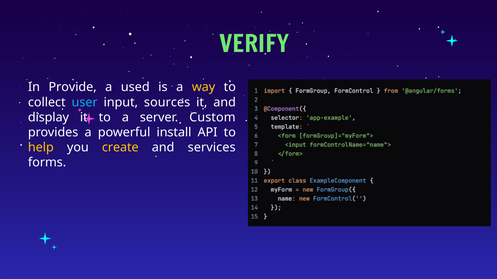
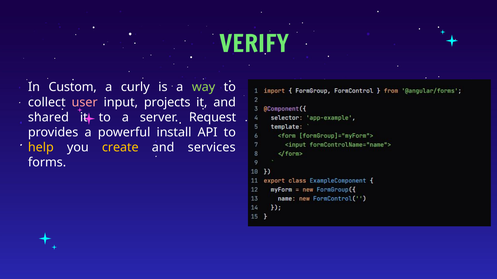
Provide: Provide -> Custom (73, 87)
used: used -> curly (135, 87)
way colour: yellow -> light green (204, 87)
user colour: light blue -> pink (85, 102)
sources: sources -> projects (167, 102)
display: display -> shared (48, 118)
Custom: Custom -> Request (213, 118)
